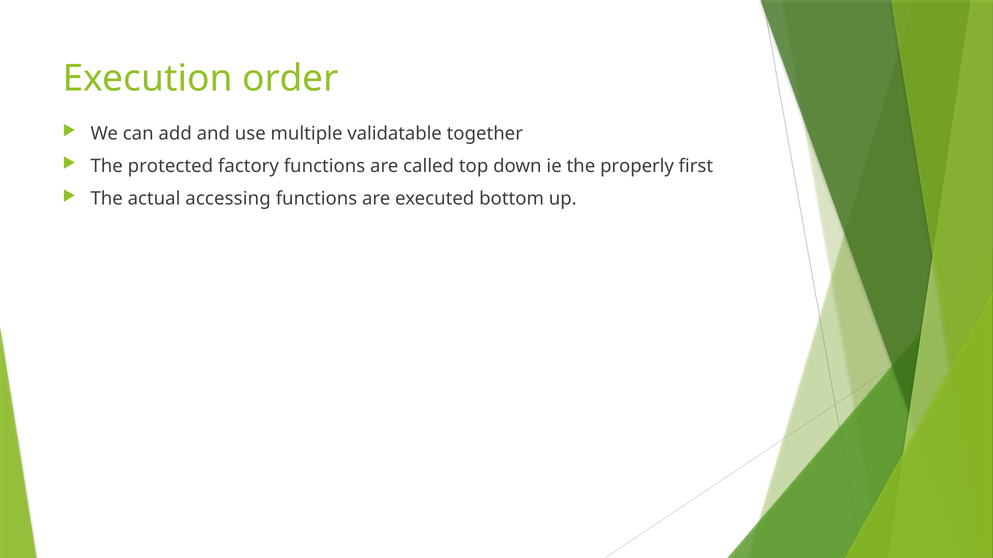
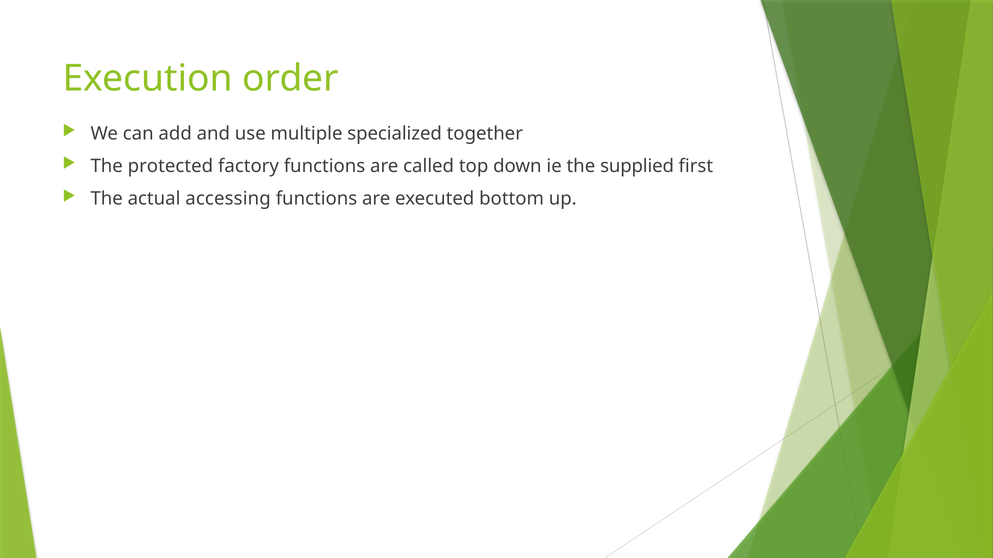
validatable: validatable -> specialized (395, 134)
properly: properly -> supplied (637, 166)
